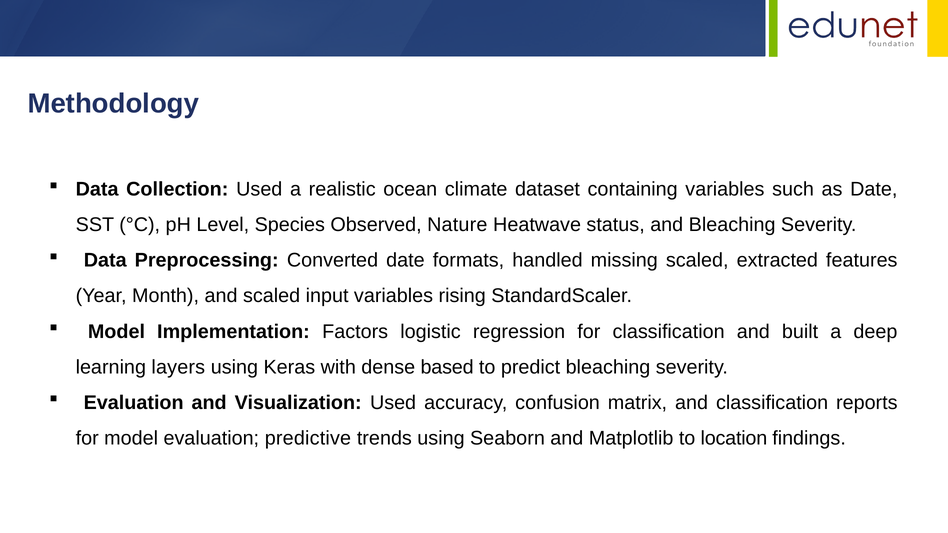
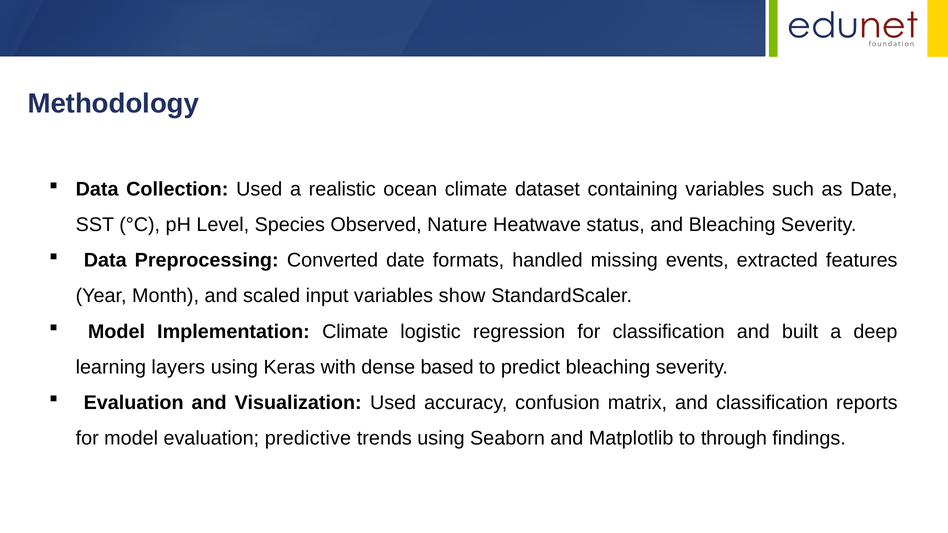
missing scaled: scaled -> events (697, 261)
rising: rising -> show (462, 296)
Implementation Factors: Factors -> Climate (355, 332)
location: location -> through (734, 438)
